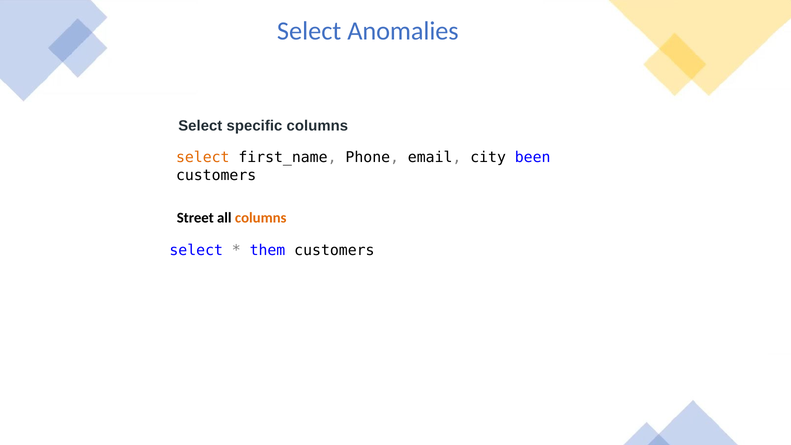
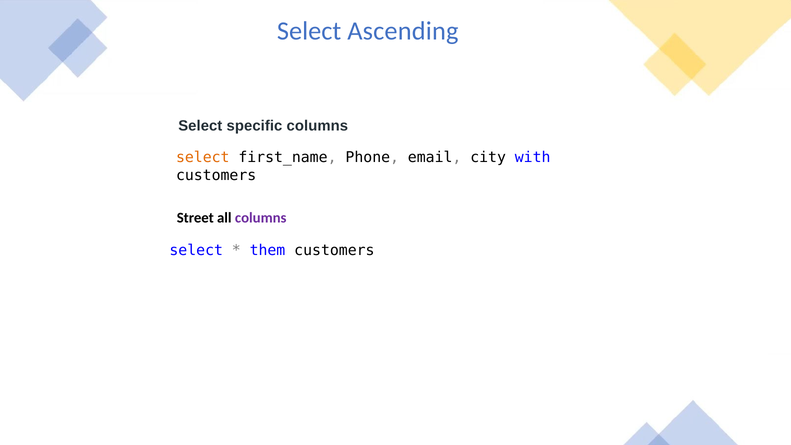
Anomalies: Anomalies -> Ascending (403, 31)
been: been -> with (533, 158)
columns colour: orange -> purple (261, 218)
